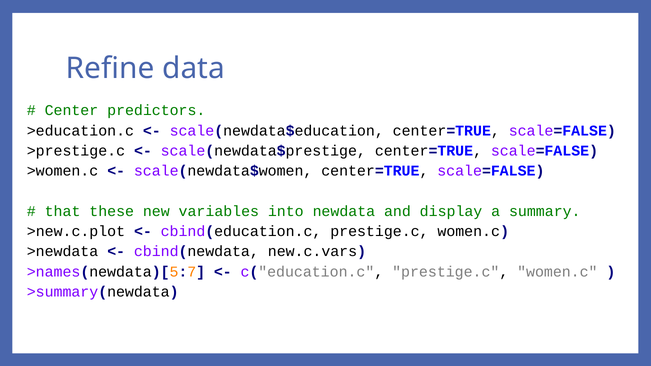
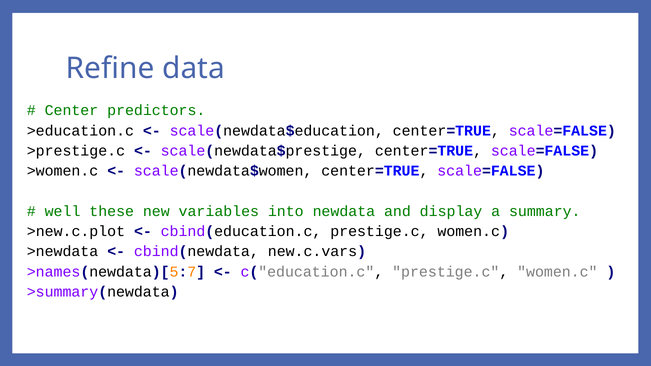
that: that -> well (63, 211)
